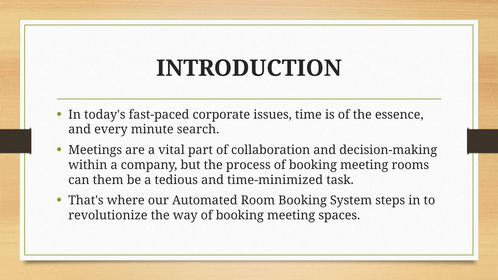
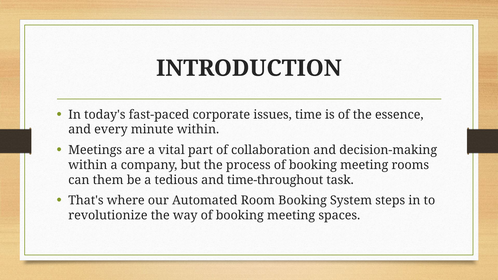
minute search: search -> within (198, 130)
time-minimized: time-minimized -> time-throughout (275, 180)
